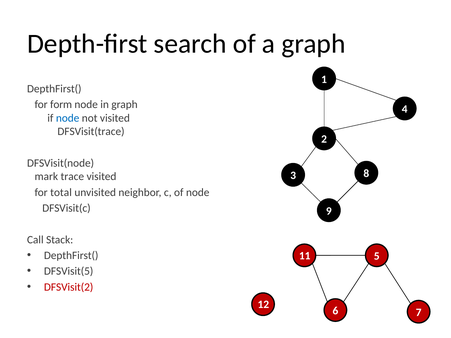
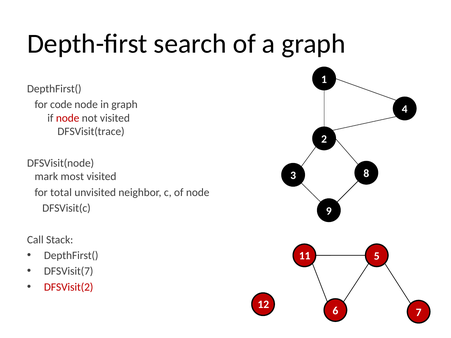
form: form -> code (61, 105)
node colour: blue -> red (68, 118)
trace: trace -> most (72, 177)
DFSVisit(5: DFSVisit(5 -> DFSVisit(7 (69, 271)
